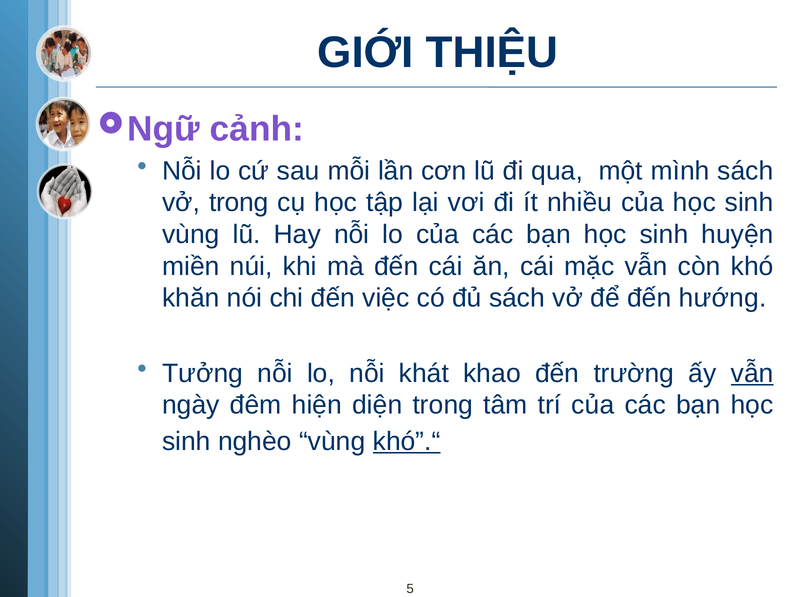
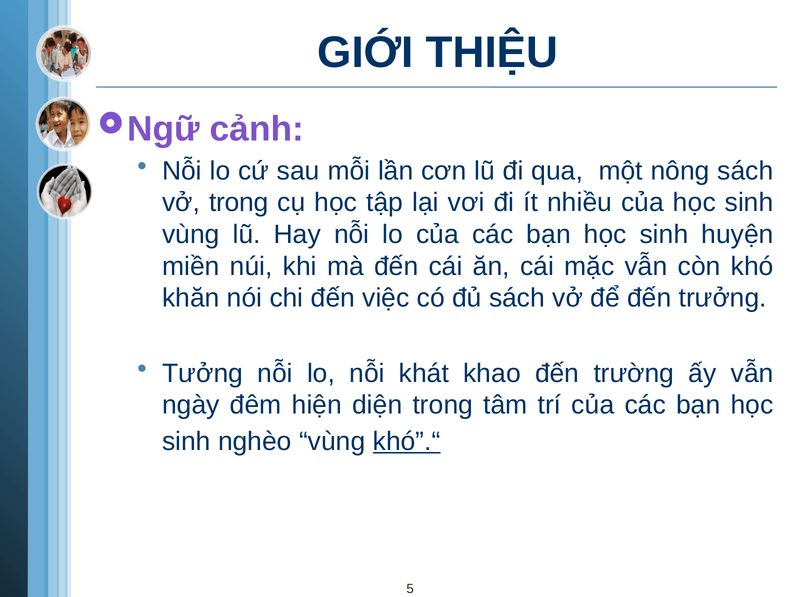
mình: mình -> nông (680, 171)
hướng: hướng -> trưởng (723, 298)
vẫn underline: present -> none (752, 373)
